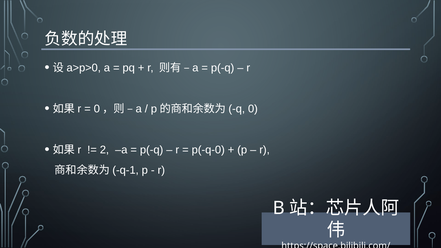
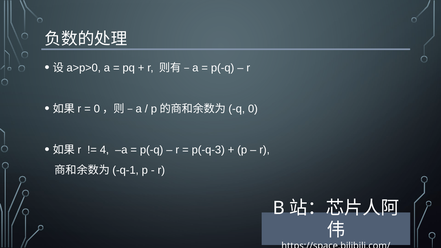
2: 2 -> 4 (104, 150)
p(-q-0: p(-q-0 -> p(-q-3 (208, 150)
